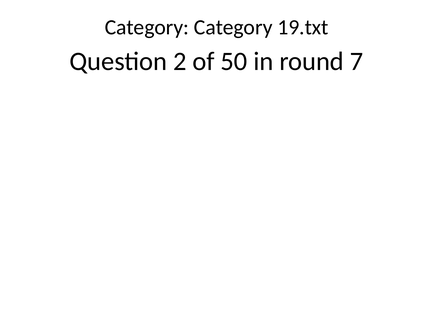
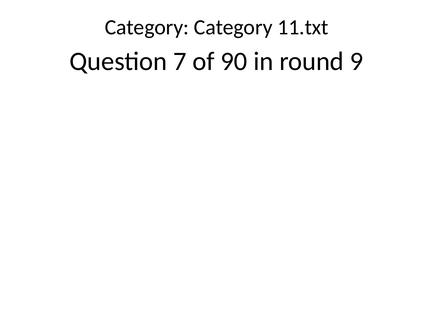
19.txt: 19.txt -> 11.txt (303, 27)
2: 2 -> 7 (180, 61)
50: 50 -> 90 (234, 61)
7: 7 -> 9 (357, 61)
